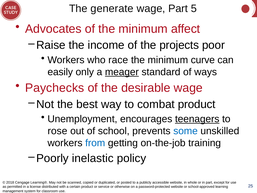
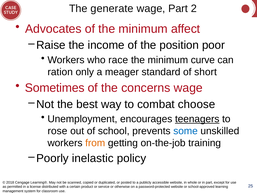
5: 5 -> 2 (194, 8)
projects: projects -> position (179, 45)
easily: easily -> ration (60, 72)
meager underline: present -> none (122, 72)
ways: ways -> short (206, 72)
Paychecks: Paychecks -> Sometimes (55, 88)
desirable: desirable -> concerns (146, 88)
combat product: product -> choose (197, 104)
from colour: blue -> orange (95, 143)
